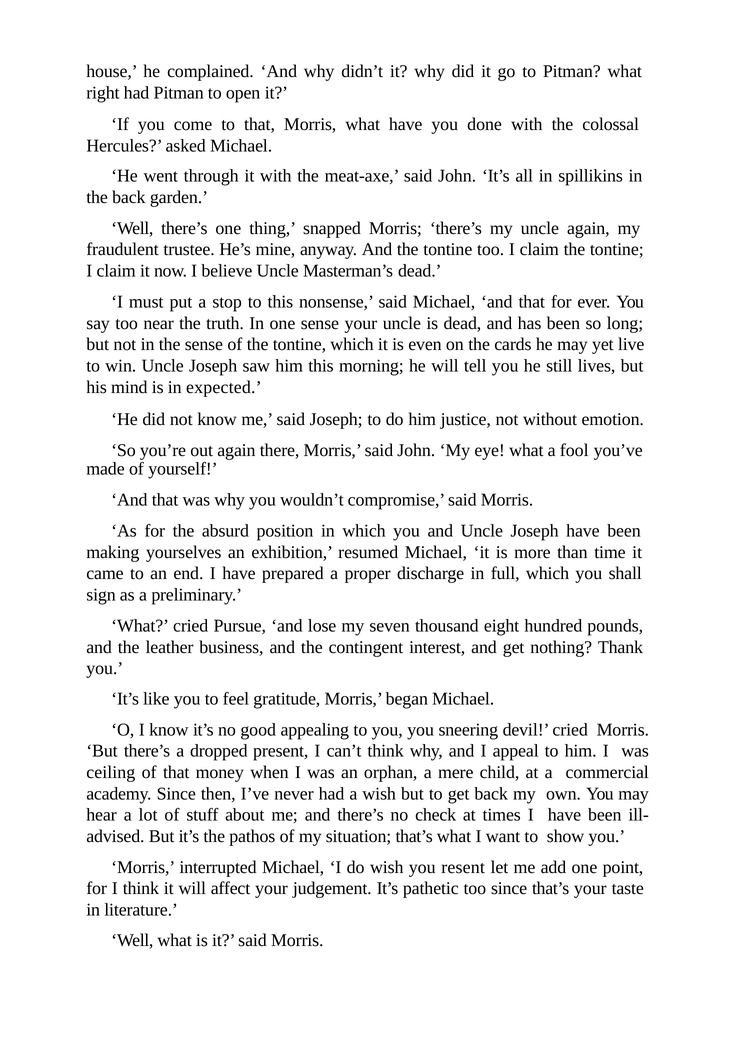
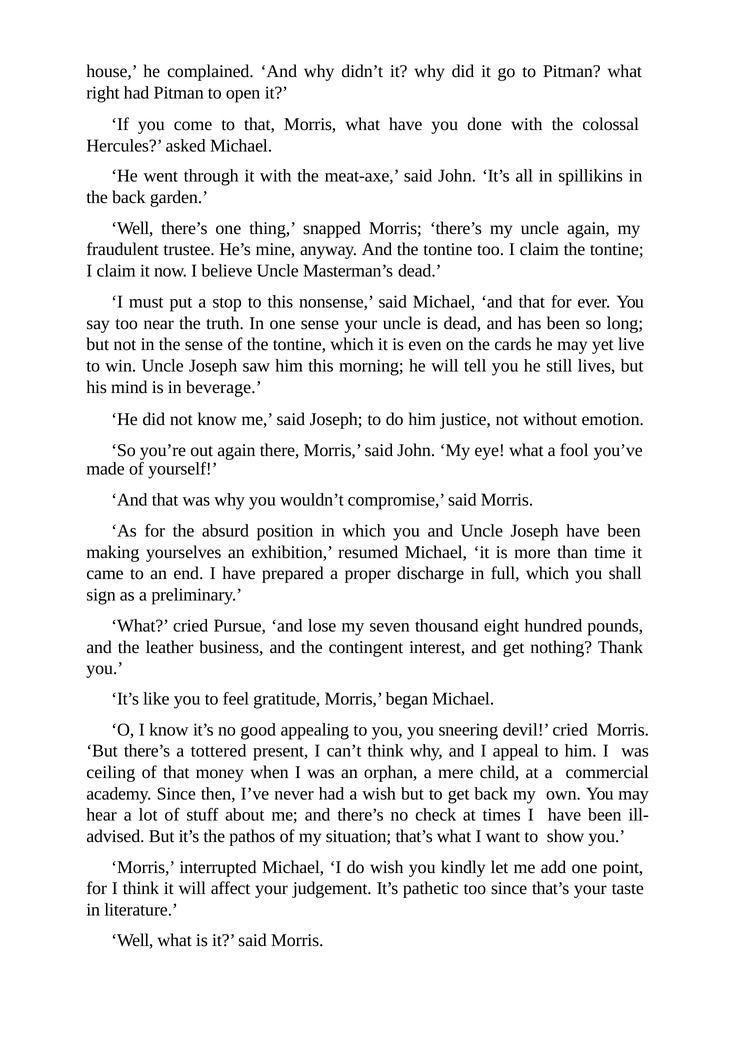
expected: expected -> beverage (224, 387)
dropped: dropped -> tottered (219, 751)
resent: resent -> kindly (463, 868)
